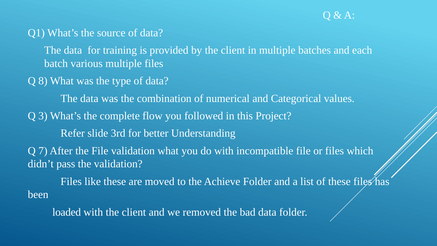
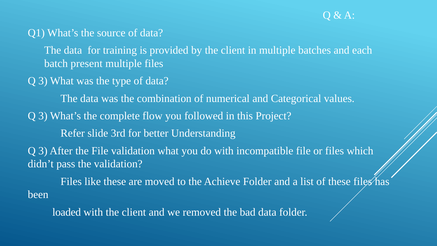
various: various -> present (87, 63)
8: 8 -> 3 (43, 81)
7: 7 -> 3 (43, 151)
